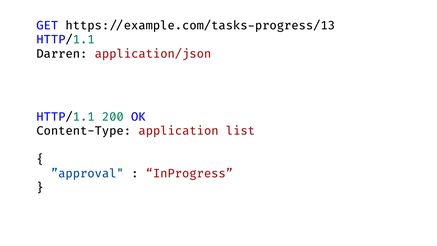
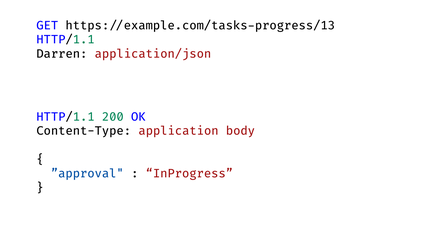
application/list: application/list -> application/body (197, 131)
